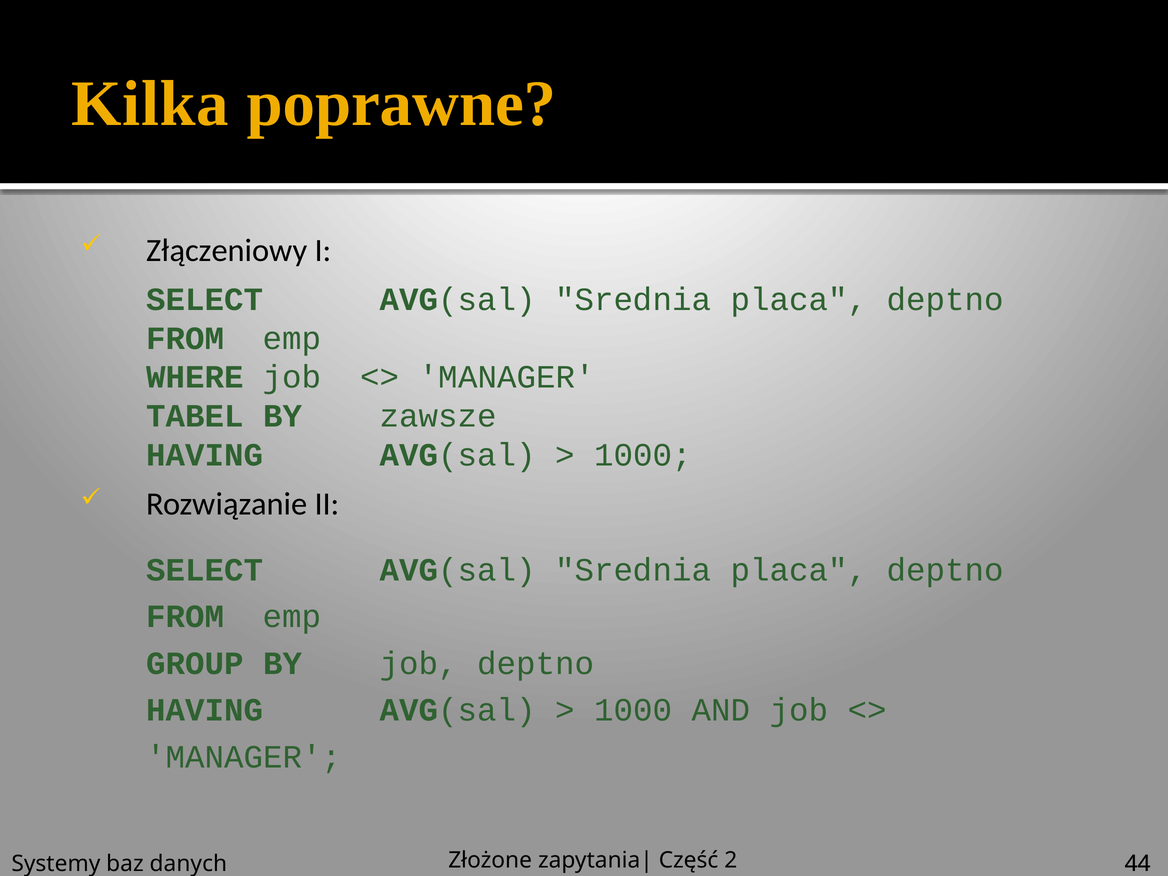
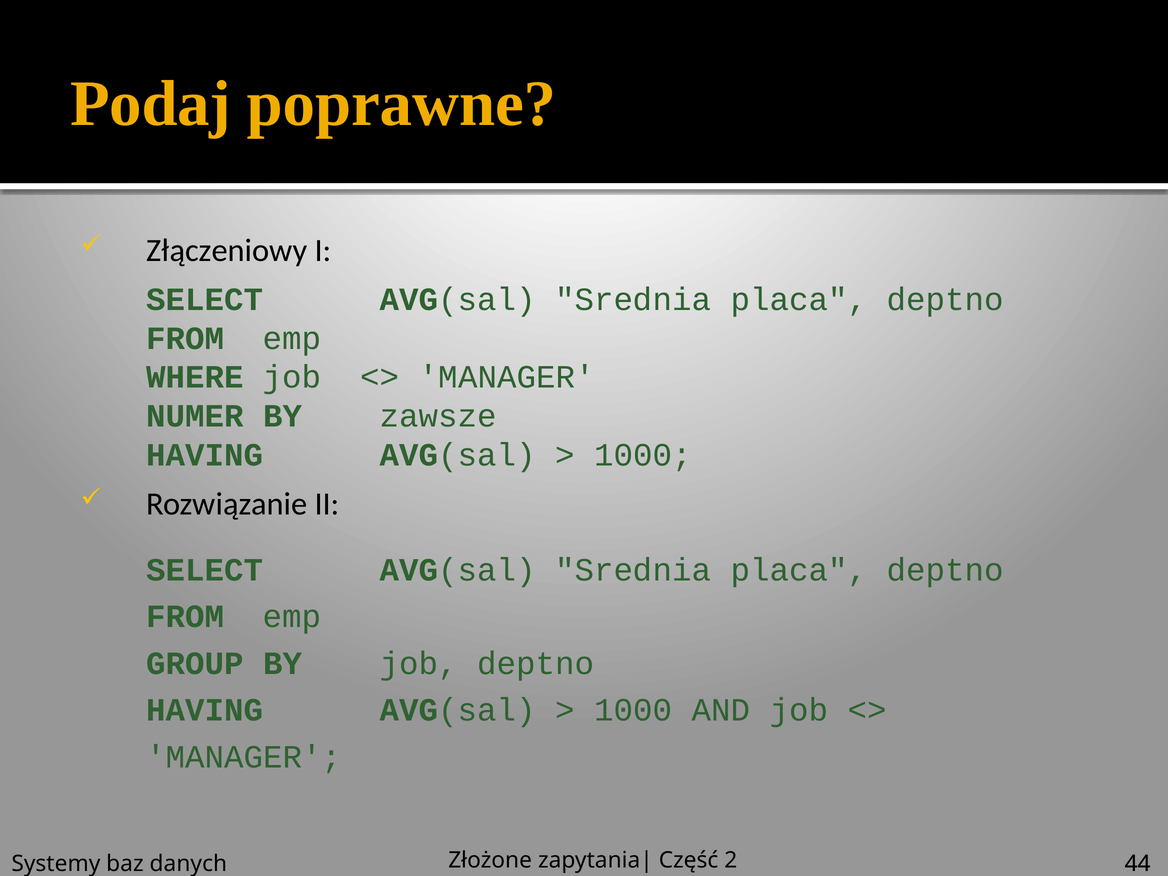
Kilka: Kilka -> Podaj (151, 104)
TABEL: TABEL -> NUMER (195, 416)
